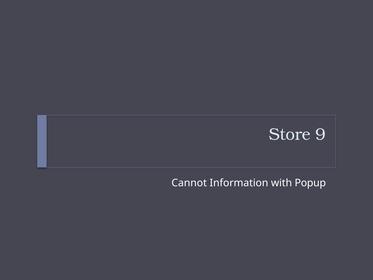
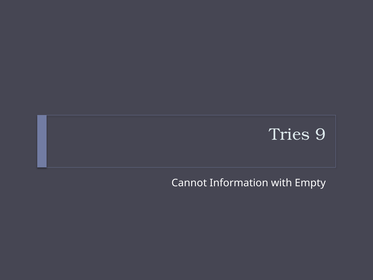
Store: Store -> Tries (290, 134)
Popup: Popup -> Empty (310, 183)
